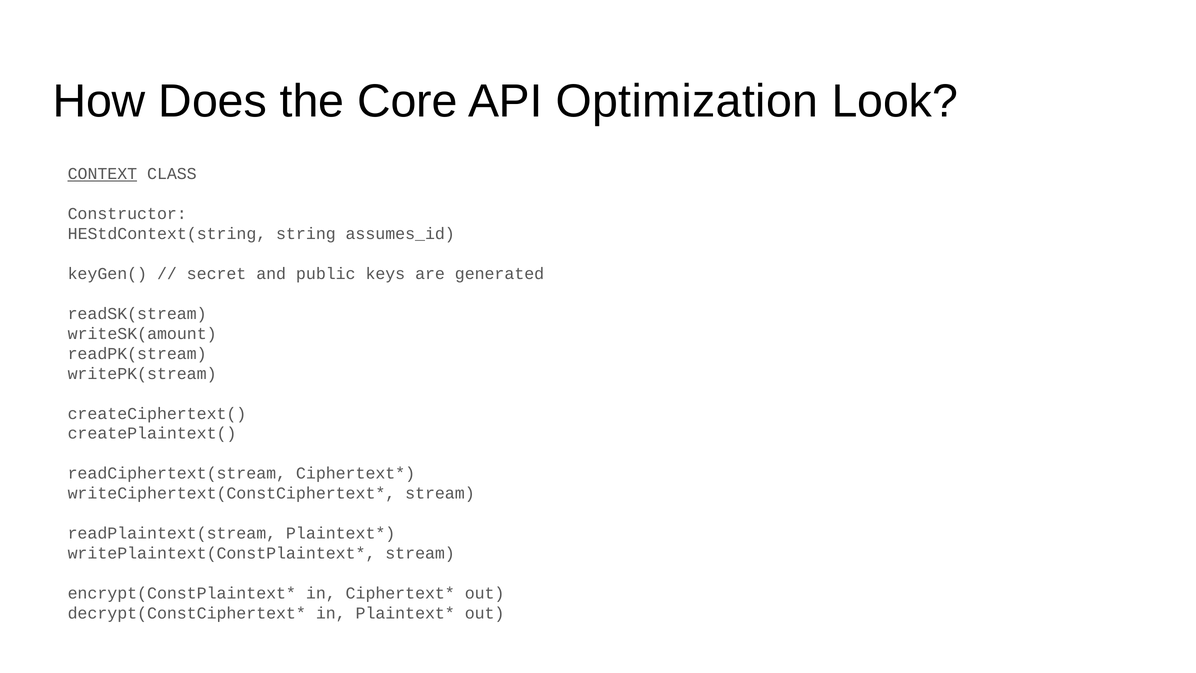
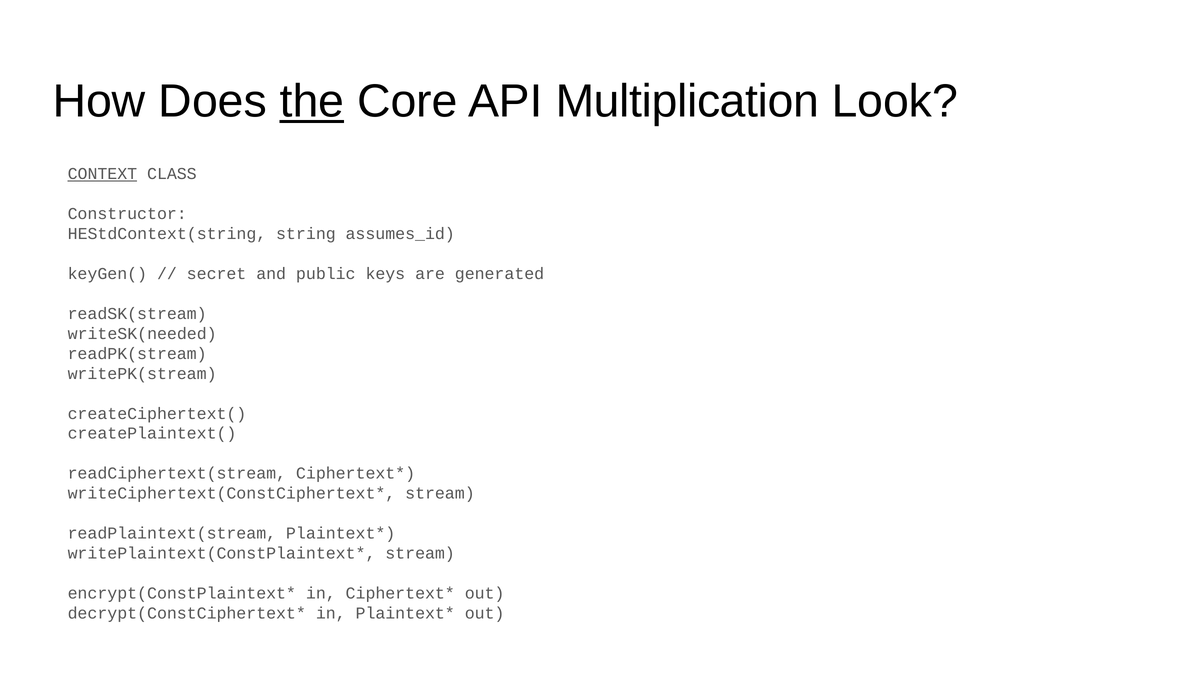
the underline: none -> present (312, 101)
Optimization: Optimization -> Multiplication (687, 101)
writeSK(amount: writeSK(amount -> writeSK(needed (142, 334)
